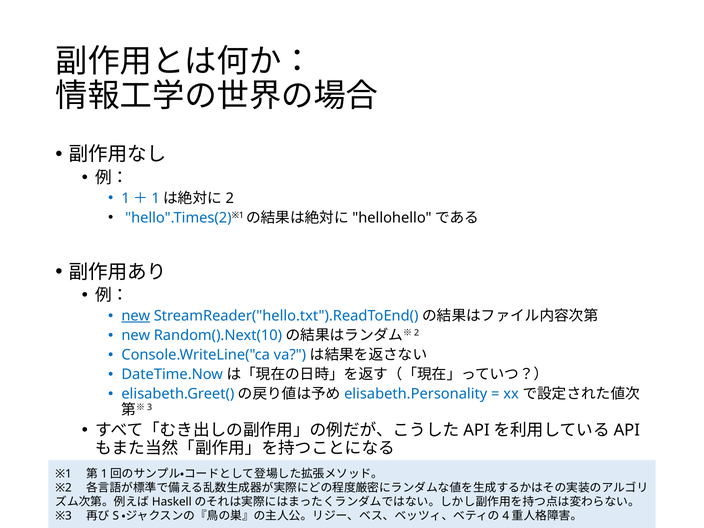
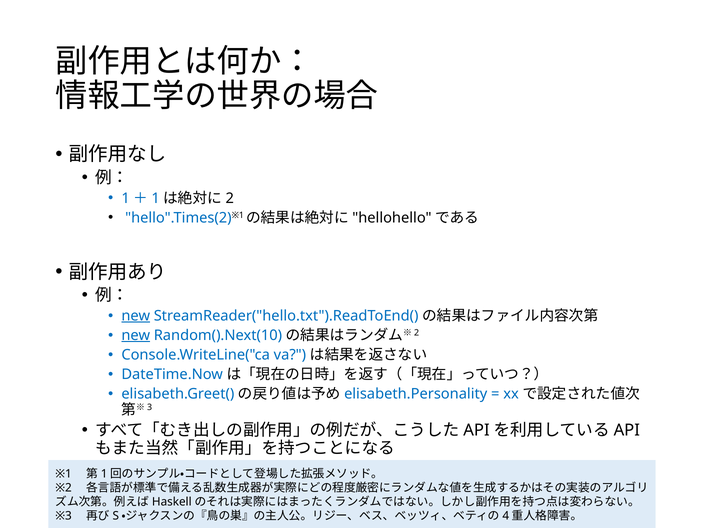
new underline: none -> present (136, 335)
